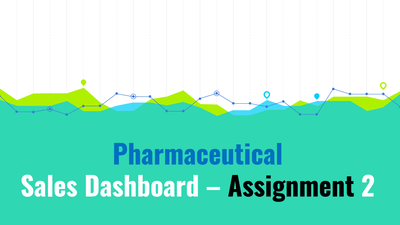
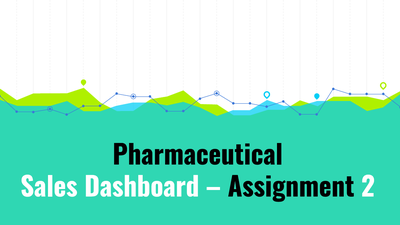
Pharmaceutical colour: blue -> black (198, 156)
